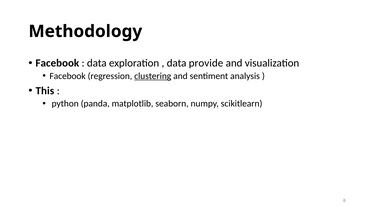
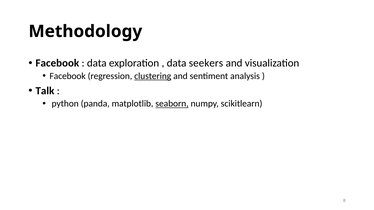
provide: provide -> seekers (206, 63)
This: This -> Talk (45, 91)
seaborn underline: none -> present (172, 104)
